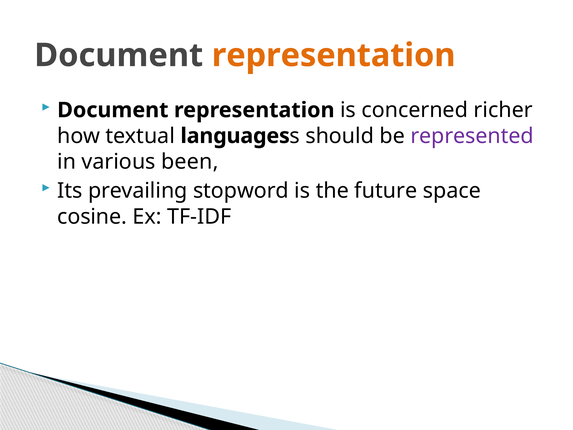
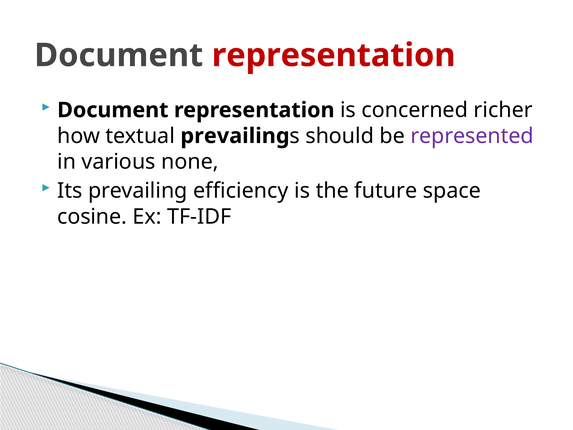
representation colour: orange -> red (334, 55)
textual languages: languages -> prevailing (235, 136)
been: been -> none (190, 162)
stopword: stopword -> efficiency (241, 191)
